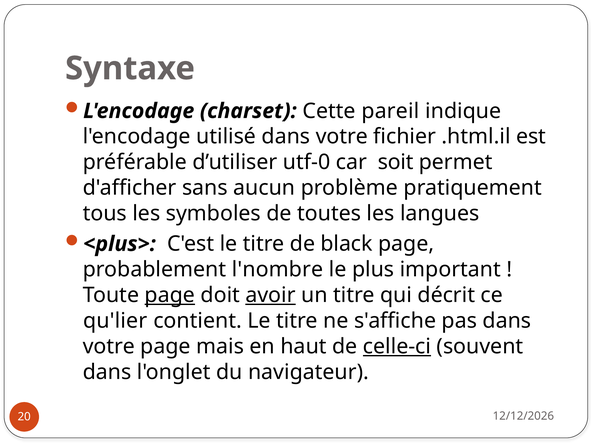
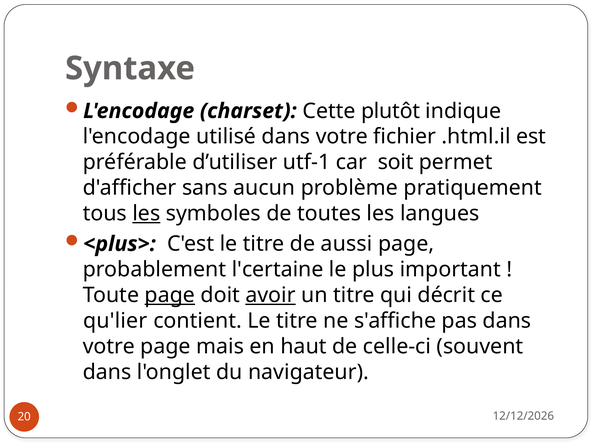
pareil: pareil -> plutôt (391, 111)
utf-0: utf-0 -> utf-1 (307, 162)
les underline: none -> present (146, 214)
black: black -> aussi (346, 244)
l'nombre: l'nombre -> l'certaine (278, 270)
celle-ci underline: present -> none (397, 346)
